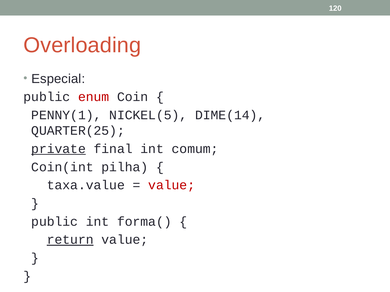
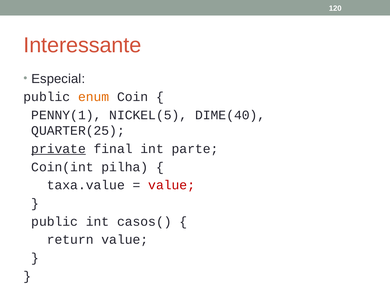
Overloading: Overloading -> Interessante (82, 45)
enum colour: red -> orange (94, 97)
DIME(14: DIME(14 -> DIME(40 (230, 115)
comum: comum -> parte (195, 149)
forma(: forma( -> casos( (144, 222)
return underline: present -> none (70, 240)
